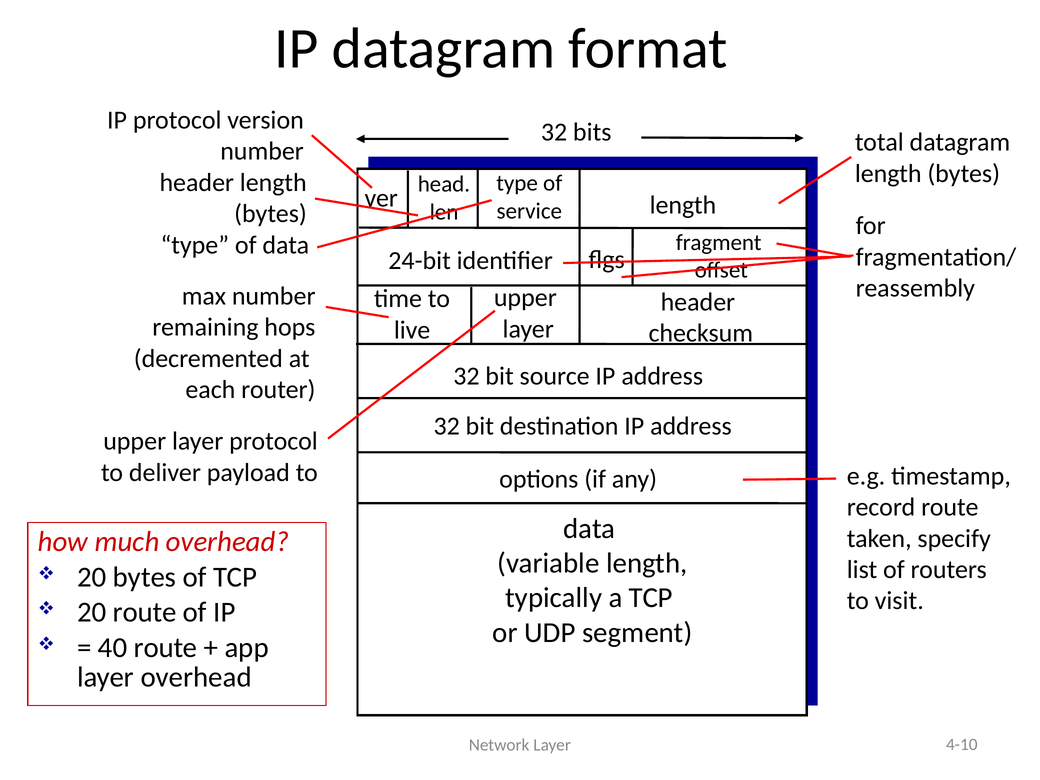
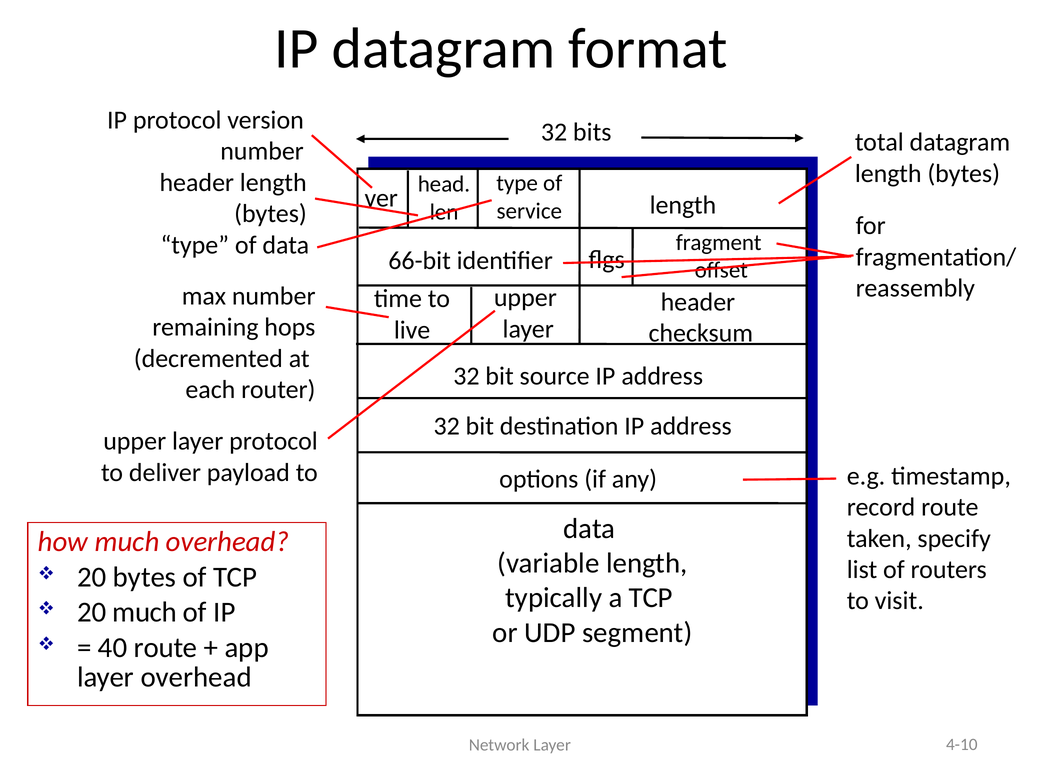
24-bit: 24-bit -> 66-bit (420, 261)
20 route: route -> much (145, 612)
